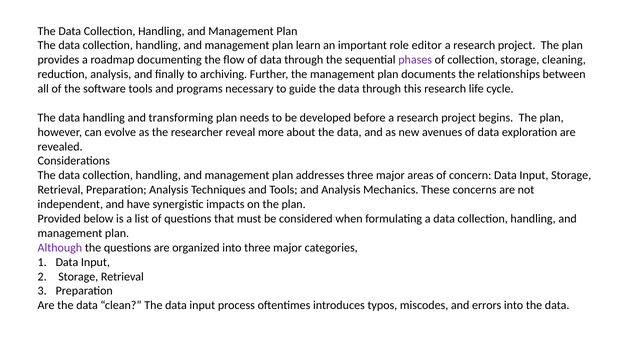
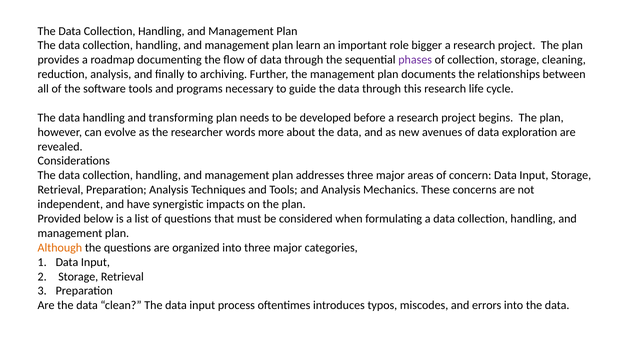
editor: editor -> bigger (427, 45)
reveal: reveal -> words (240, 132)
Although colour: purple -> orange (60, 247)
